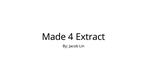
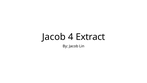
Made: Made -> Jacob (54, 37)
